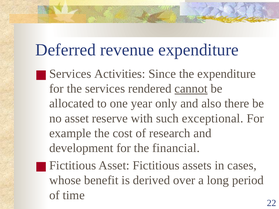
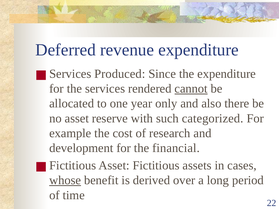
Activities: Activities -> Produced (120, 74)
exceptional: exceptional -> categorized (213, 118)
whose underline: none -> present (65, 180)
